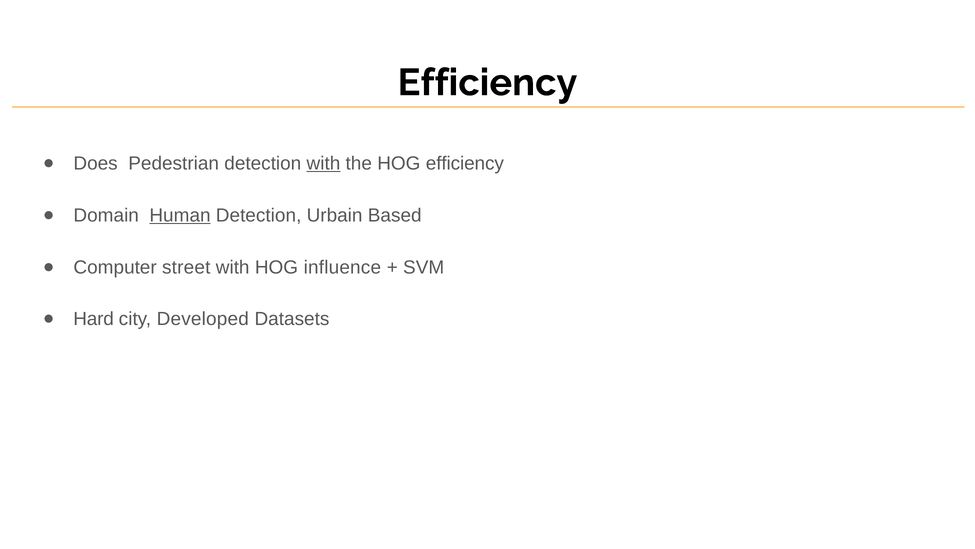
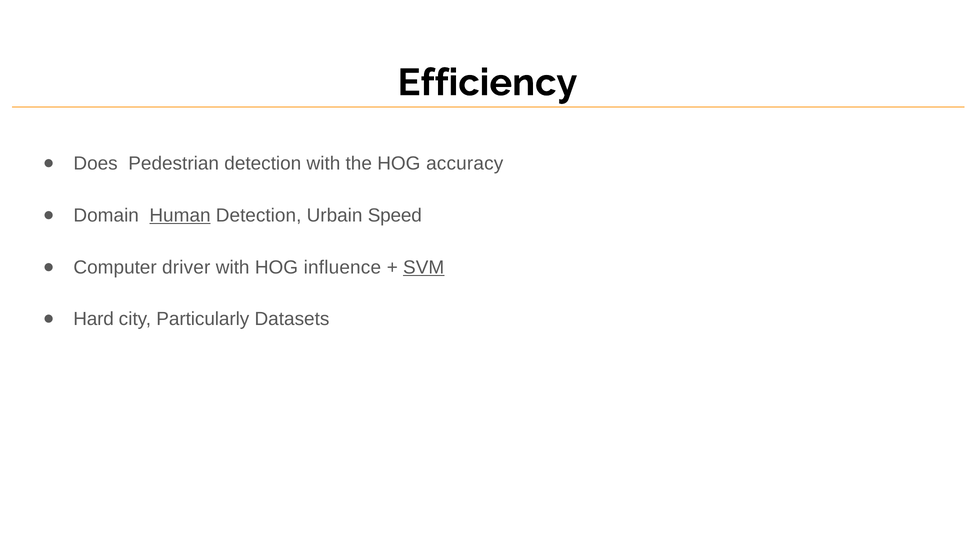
with underline: present -> none (323, 163)
HOG efficiency: efficiency -> accuracy (465, 163)
Based: Based -> Speed (395, 215)
street: street -> driver (186, 267)
SVM underline: none -> present (424, 267)
Developed: Developed -> Particularly (203, 319)
